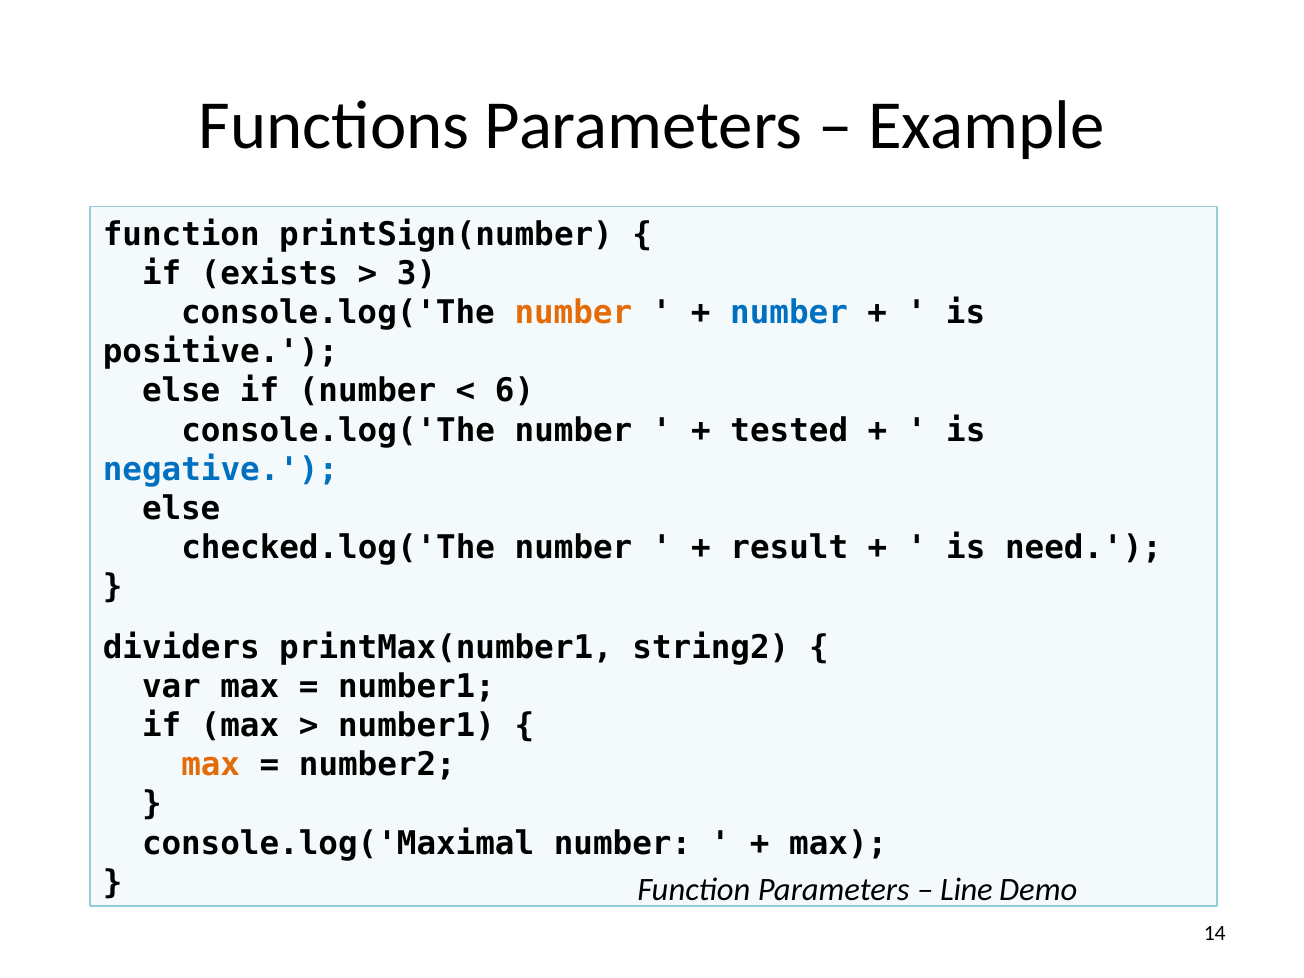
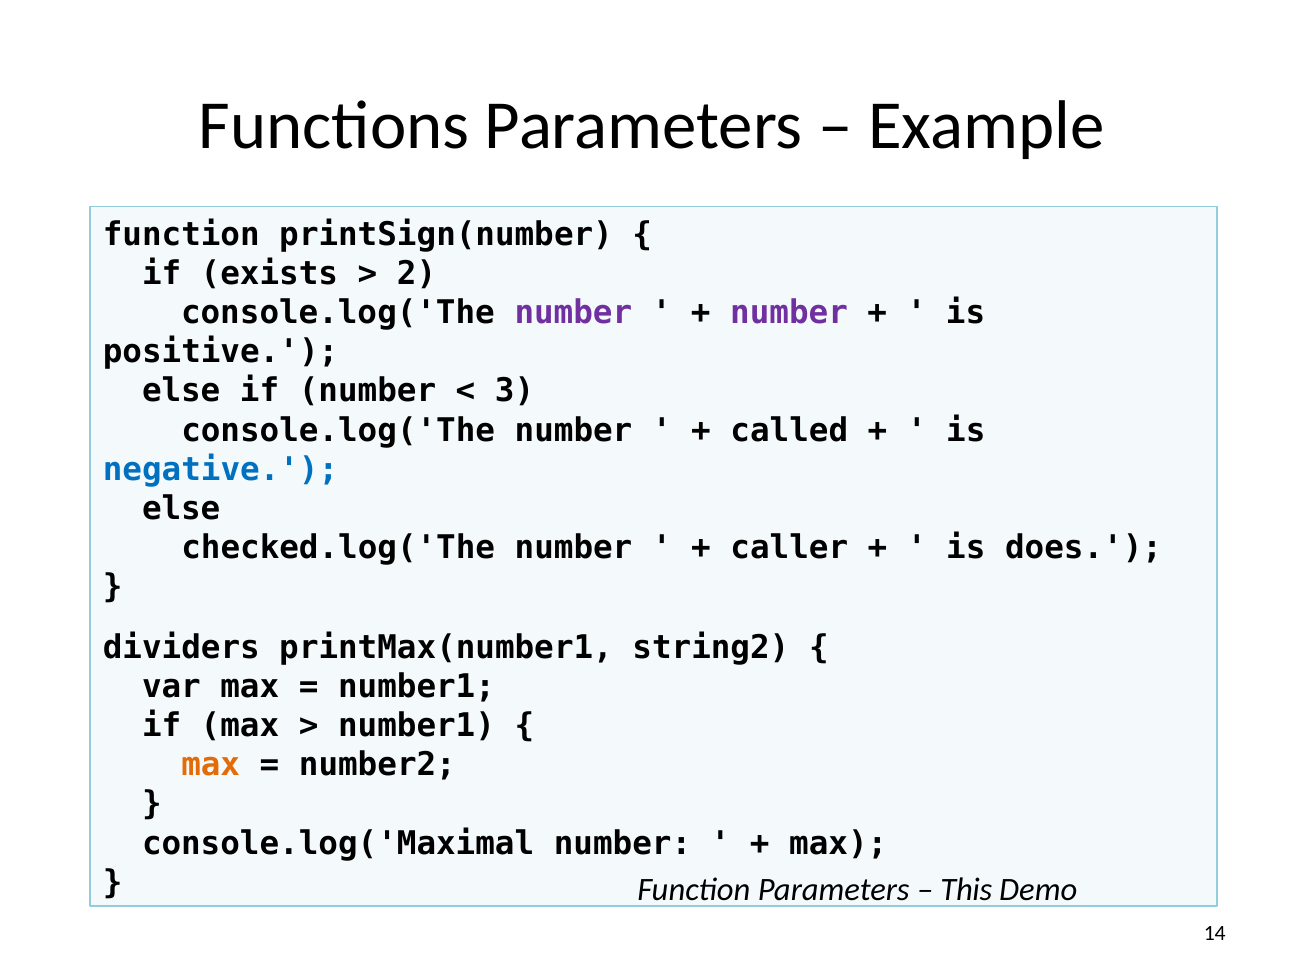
3: 3 -> 2 (416, 274)
number colour: orange -> purple (573, 313)
number colour: blue -> purple (789, 313)
6: 6 -> 3 (515, 391)
tested: tested -> called (789, 430)
result: result -> caller (789, 548)
need: need -> does (1084, 548)
Line: Line -> This (966, 890)
